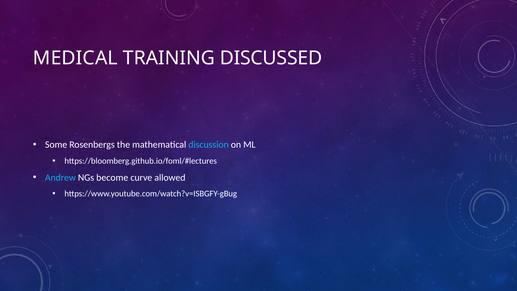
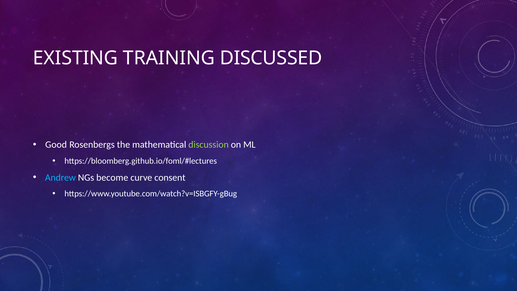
MEDICAL: MEDICAL -> EXISTING (75, 58)
Some: Some -> Good (56, 145)
discussion colour: light blue -> light green (209, 145)
allowed: allowed -> consent (170, 177)
